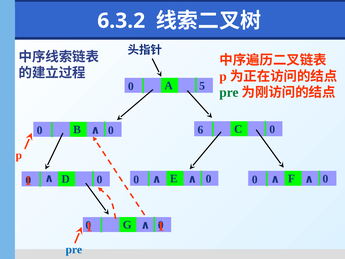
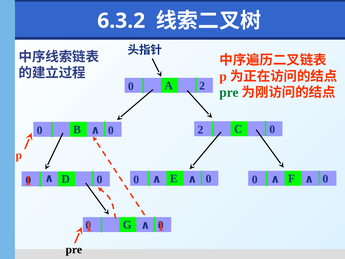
5: 5 -> 2 (202, 86)
0 0 6: 6 -> 2 (200, 130)
pre colour: blue -> black (74, 249)
